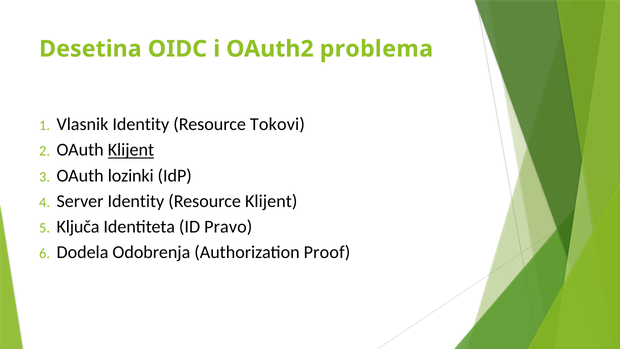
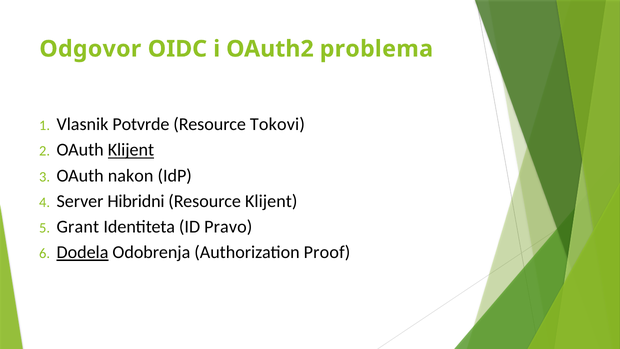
Desetina: Desetina -> Odgovor (90, 49)
Vlasnik Identity: Identity -> Potvrde (141, 124)
lozinki: lozinki -> nakon (131, 176)
Server Identity: Identity -> Hibridni (136, 201)
Ključa: Ključa -> Grant (78, 227)
Dodela underline: none -> present (82, 252)
